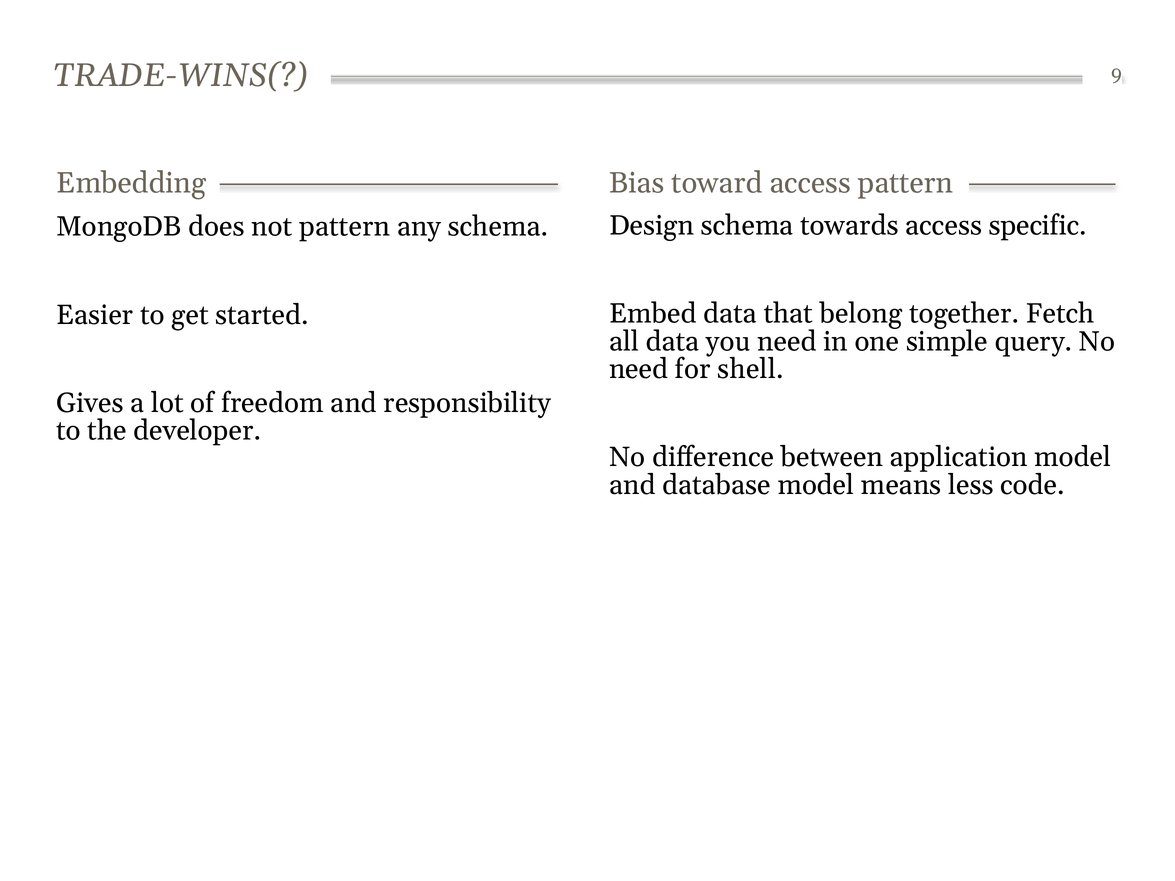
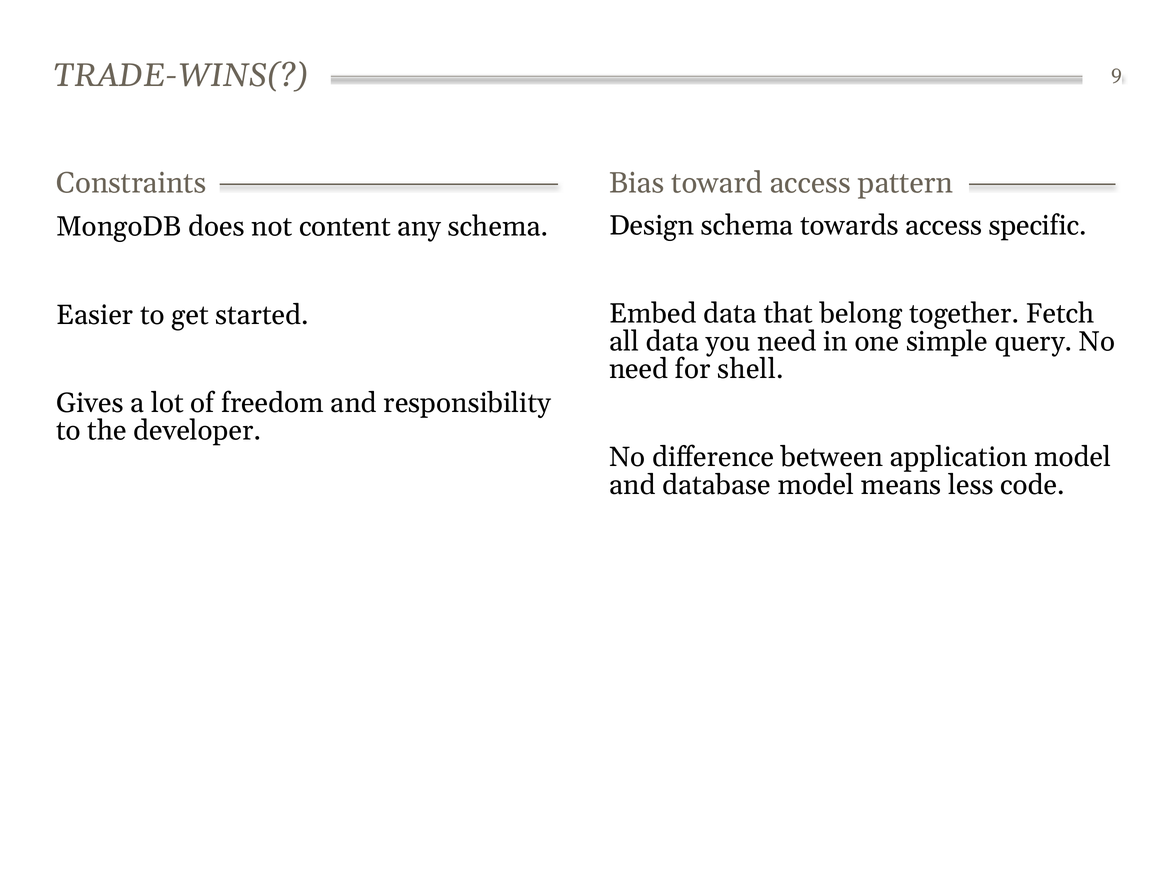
Embedding: Embedding -> Constraints (131, 183)
not pattern: pattern -> content (345, 227)
